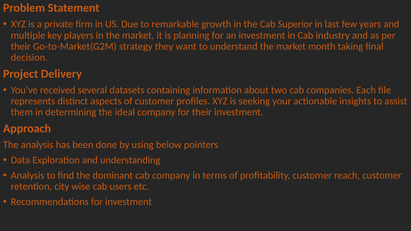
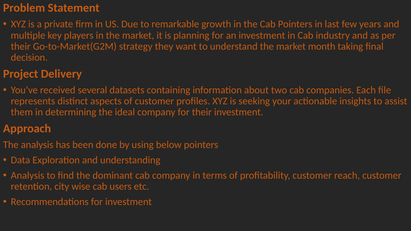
Cab Superior: Superior -> Pointers (295, 24)
